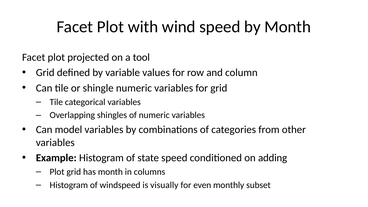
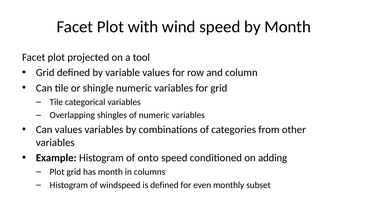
Can model: model -> values (68, 130)
state: state -> onto (148, 158)
is visually: visually -> defined (164, 185)
